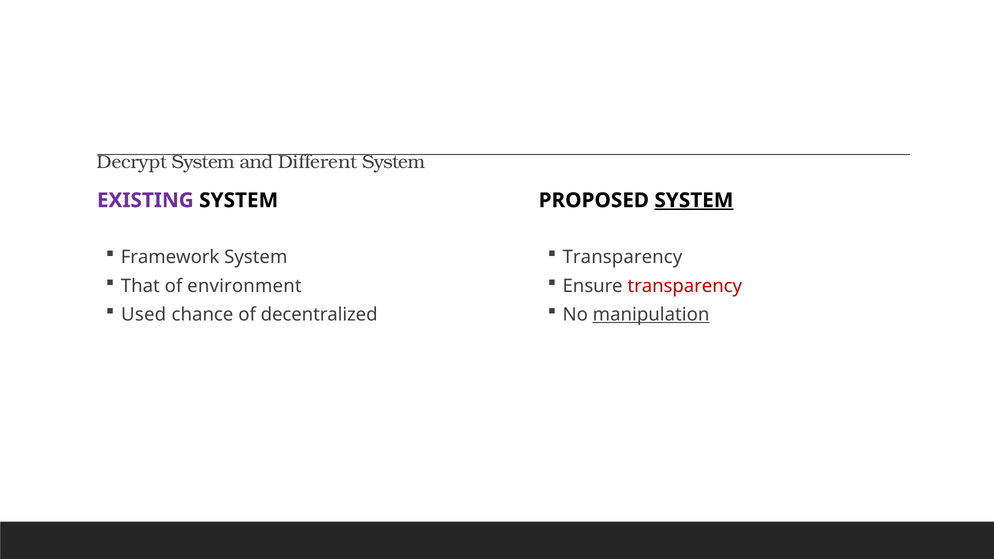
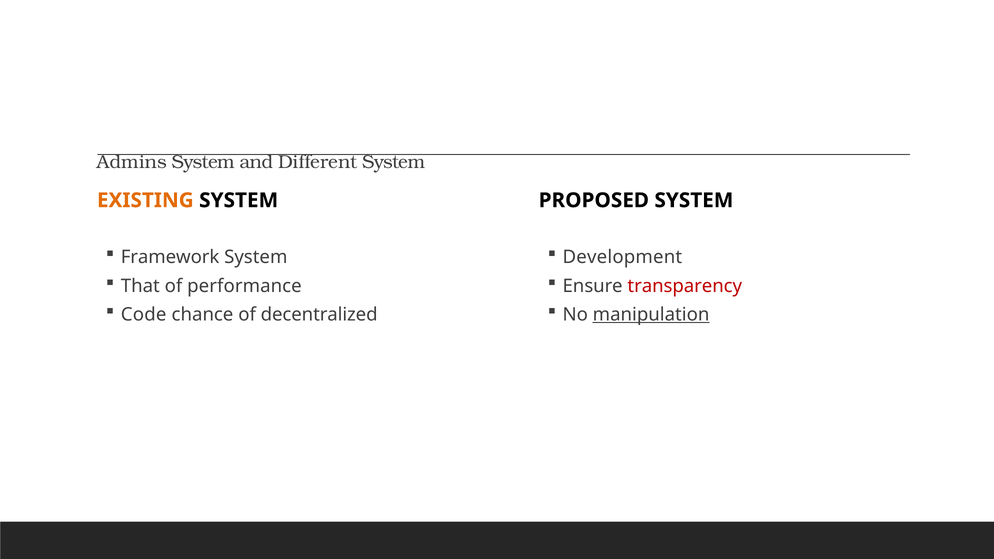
Decrypt: Decrypt -> Admins (132, 162)
EXISTING colour: purple -> orange (145, 200)
SYSTEM underline: present -> none (694, 200)
Transparency: Transparency -> Development (622, 257)
environment: environment -> performance (244, 286)
Used: Used -> Code (144, 315)
